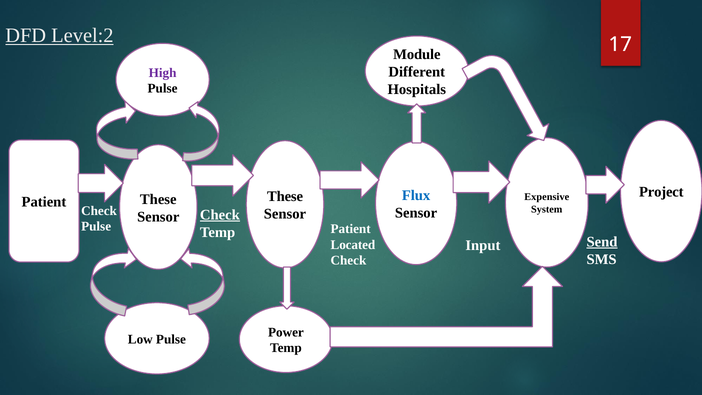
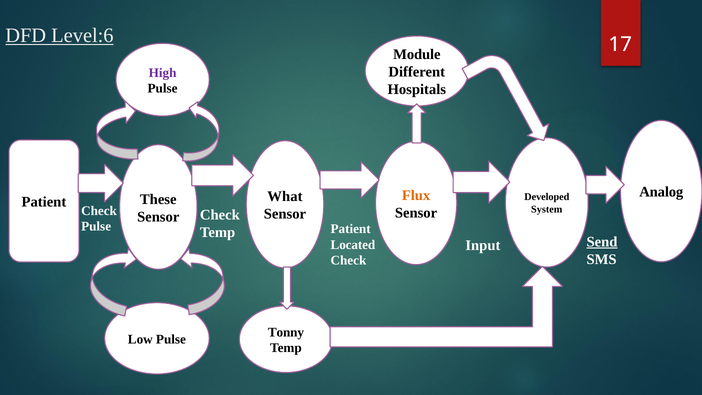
Level:2: Level:2 -> Level:6 (82, 35)
Project: Project -> Analog (661, 192)
Flux colour: blue -> orange (416, 195)
These: These -> What (285, 197)
Expensive: Expensive -> Developed (547, 197)
Check underline: present -> none (220, 215)
Power: Power -> Tonny (286, 332)
